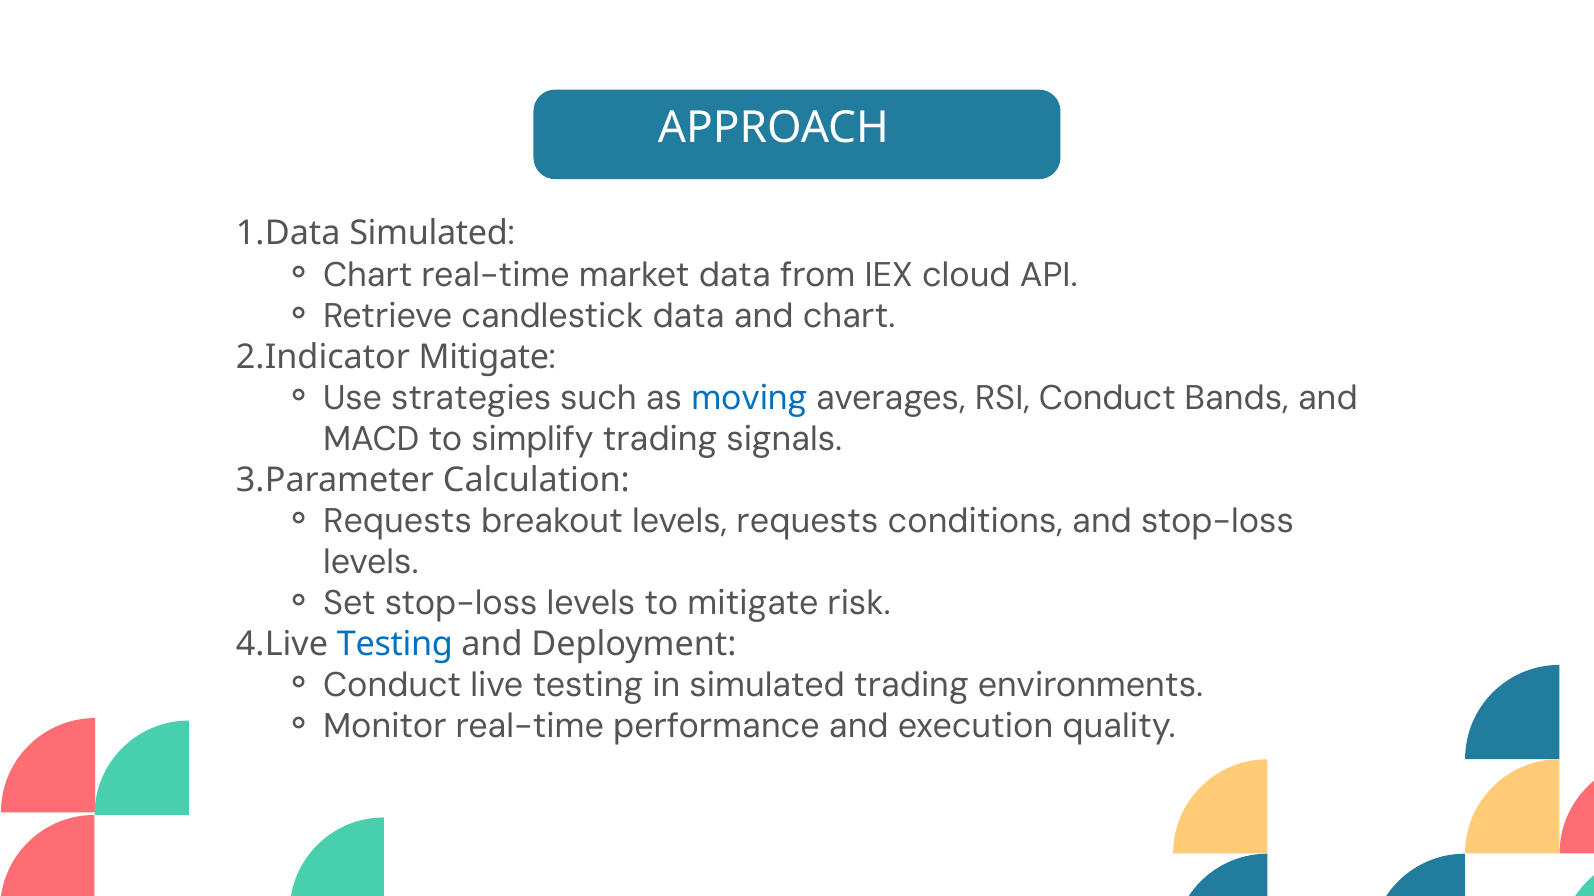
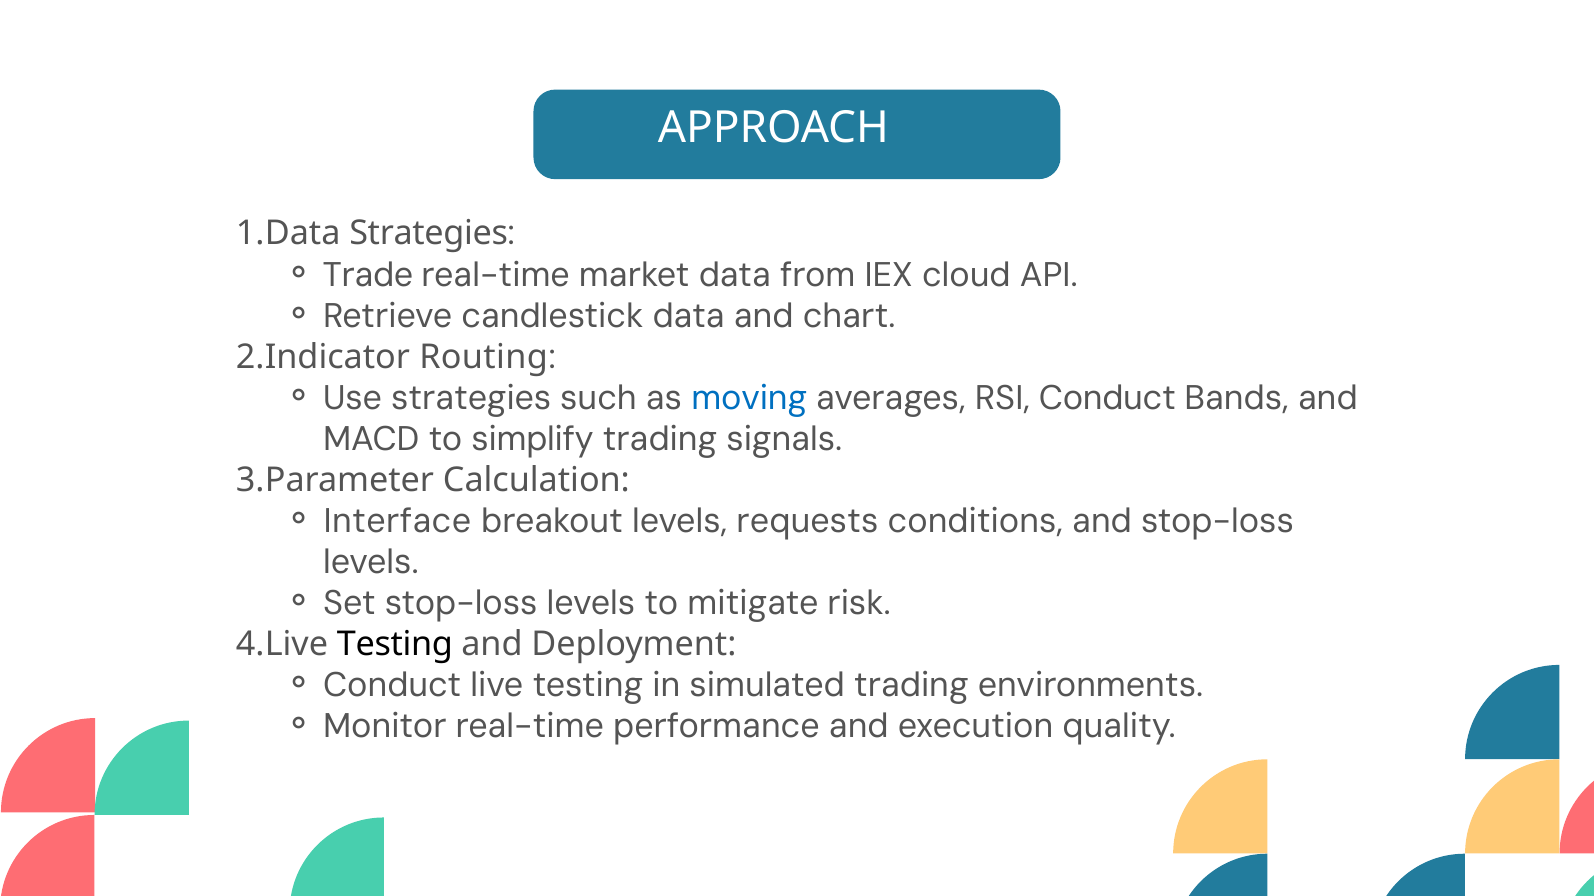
Simulated: Simulated -> Strategies (429, 234)
Chart: Chart -> Trade (368, 275)
Mitigate: Mitigate -> Routing (484, 357)
Requests: Requests -> Interface (397, 521)
Testing colour: blue -> black (395, 645)
